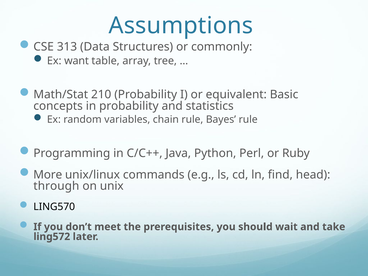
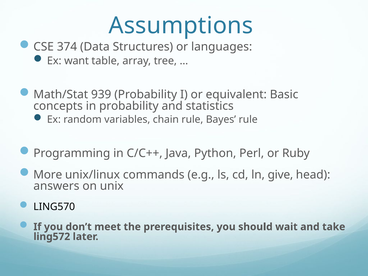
313: 313 -> 374 (67, 47)
commonly: commonly -> languages (222, 47)
210: 210 -> 939 (101, 95)
find: find -> give (280, 175)
through: through -> answers (56, 186)
